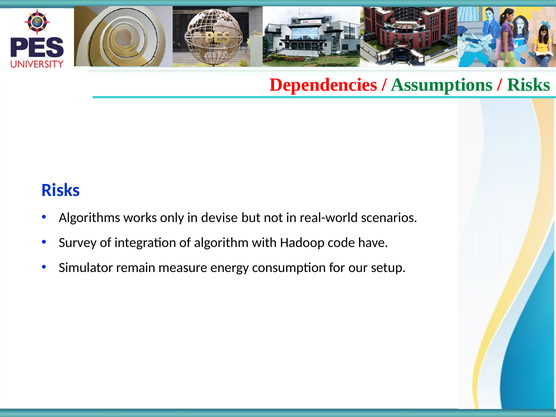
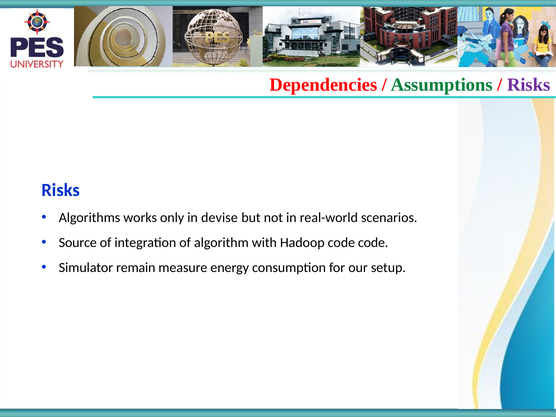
Risks colour: green -> purple (529, 85)
Survey: Survey -> Source (78, 243)
code have: have -> code (373, 243)
